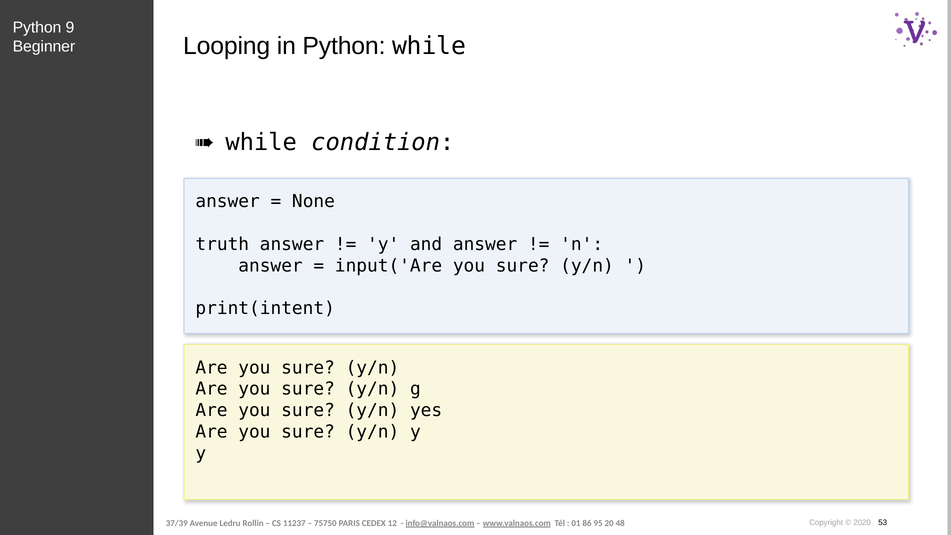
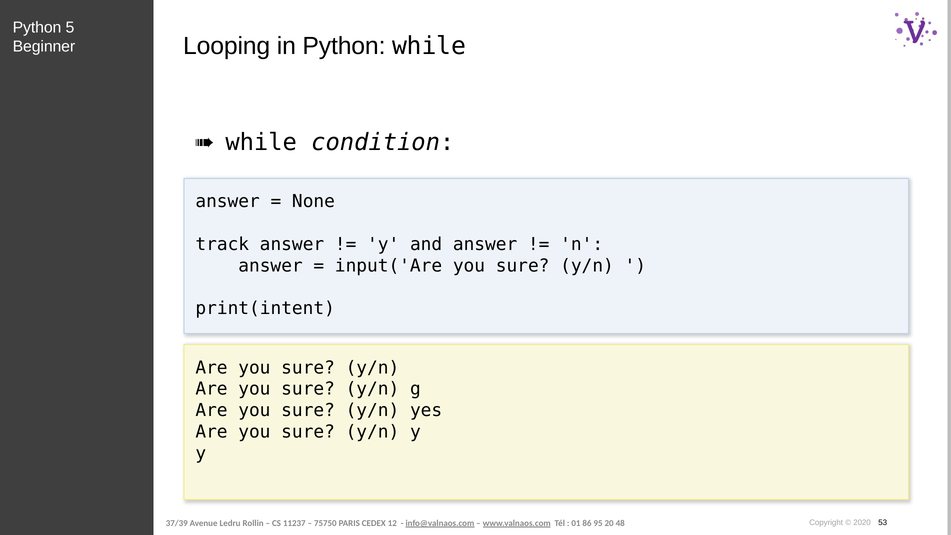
9: 9 -> 5 (70, 27)
truth: truth -> track (222, 244)
